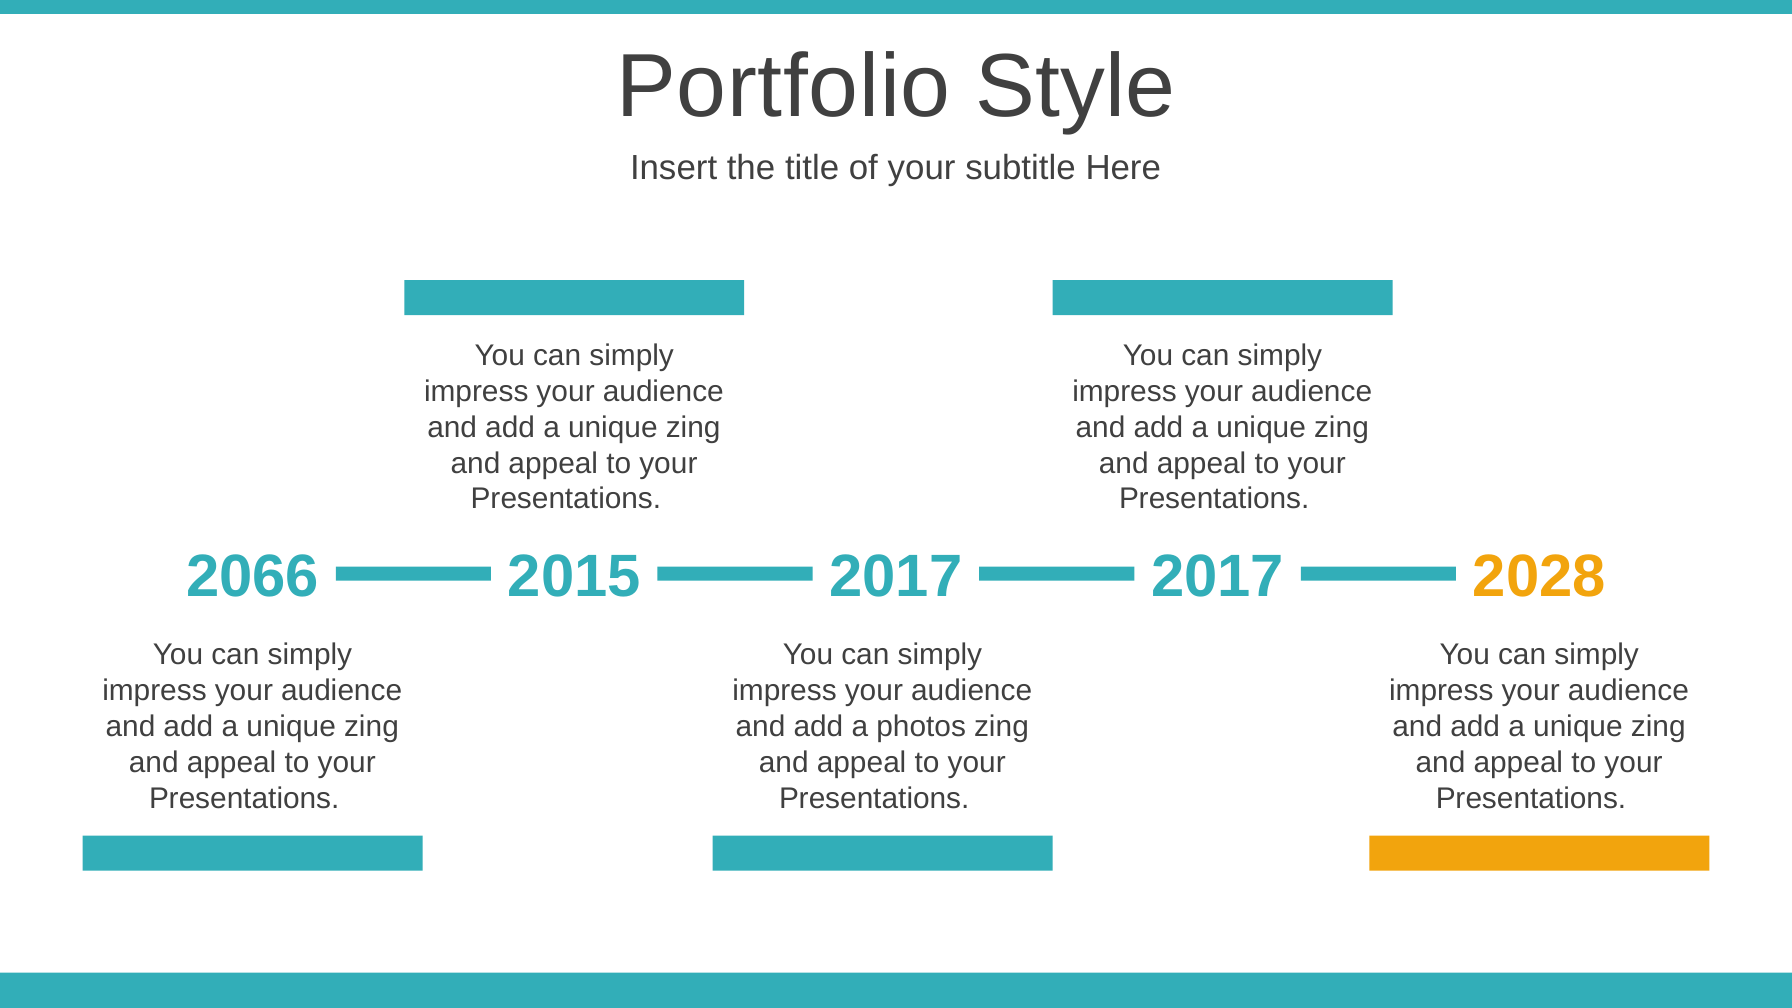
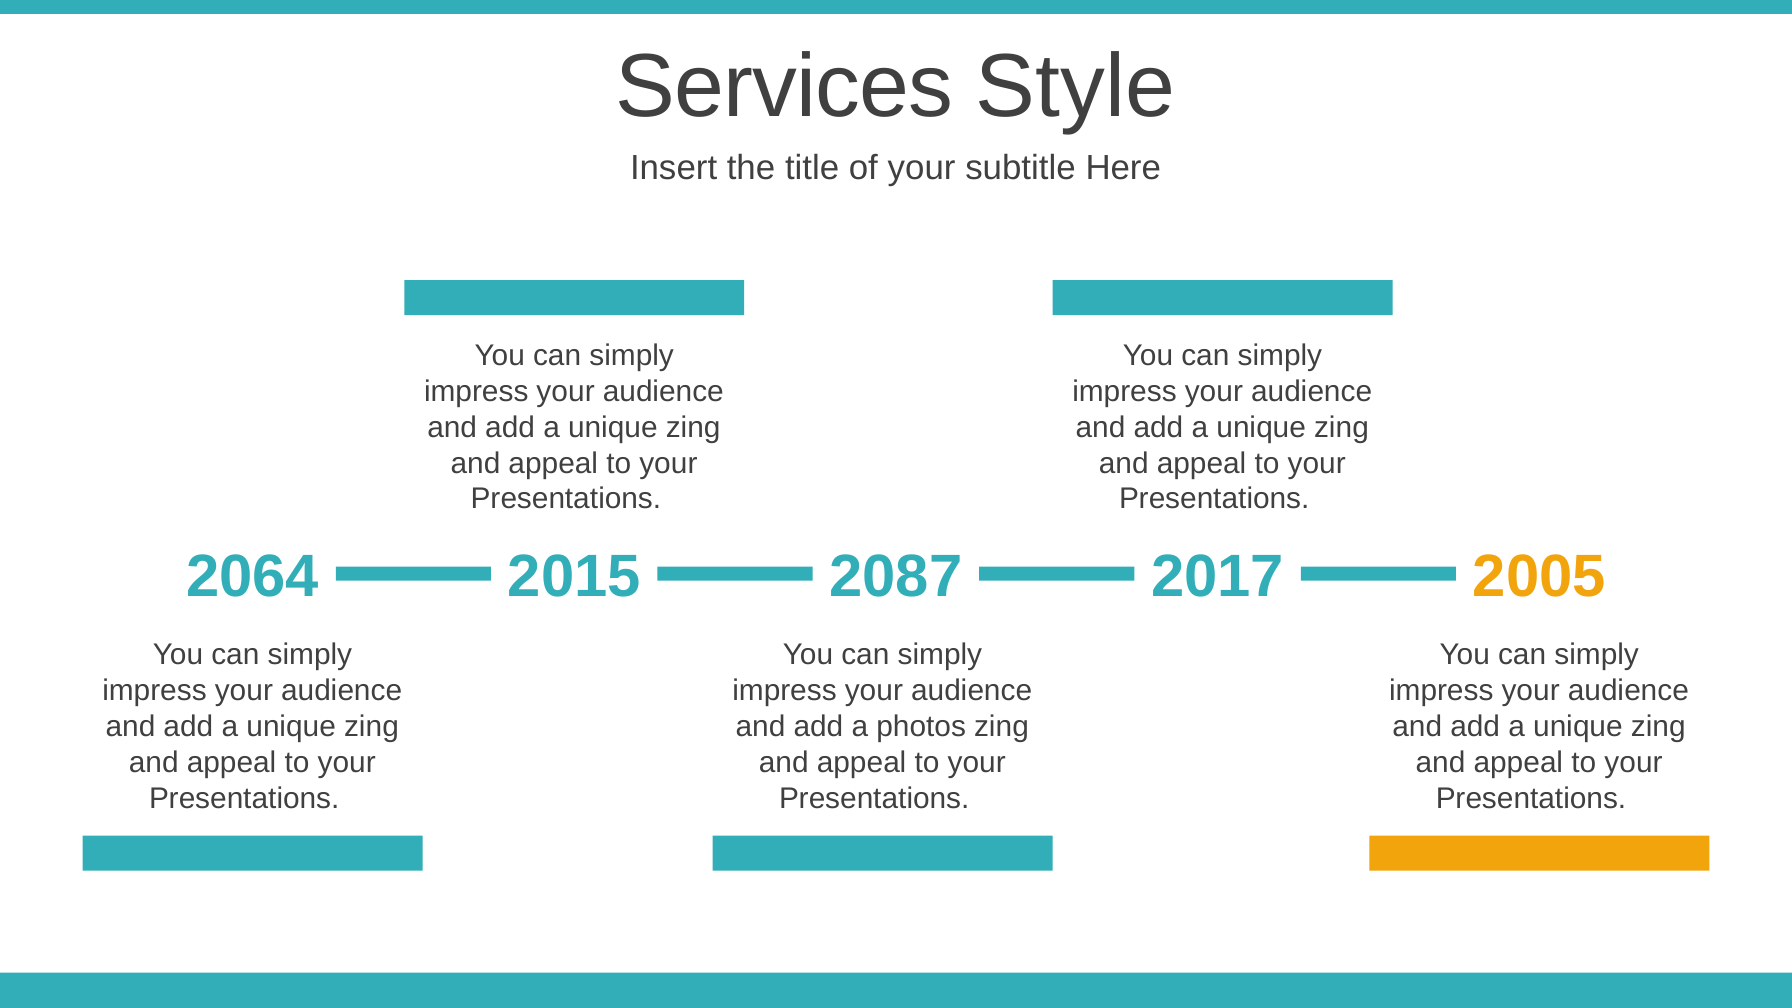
Portfolio: Portfolio -> Services (784, 87)
2066: 2066 -> 2064 (253, 577)
2015 2017: 2017 -> 2087 (896, 577)
2028: 2028 -> 2005 (1539, 577)
